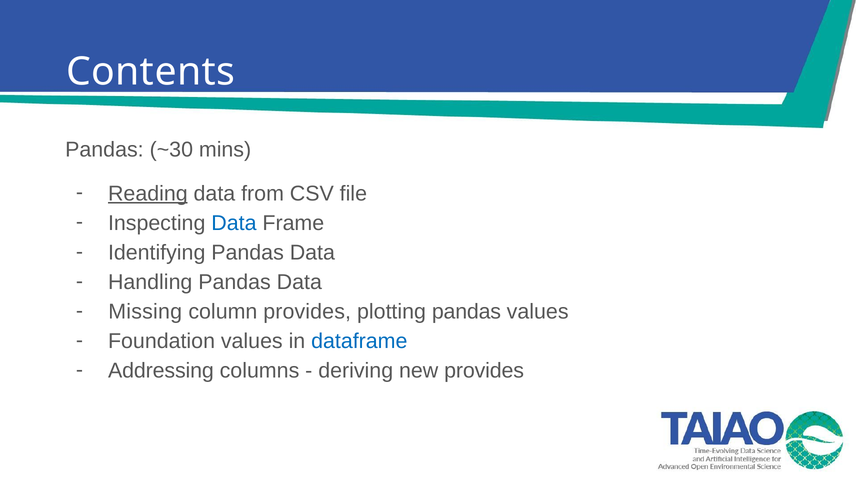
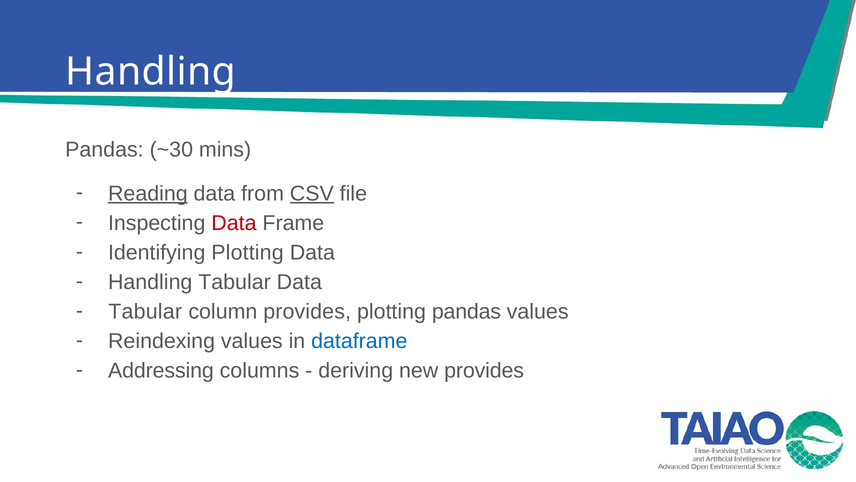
Contents: Contents -> Handling (151, 72)
CSV underline: none -> present (312, 193)
Data colour: blue -> red (234, 223)
Identifying Pandas: Pandas -> Plotting (248, 252)
Handling Pandas: Pandas -> Tabular (235, 282)
Missing: Missing -> Tabular (145, 311)
Foundation: Foundation -> Reindexing (162, 341)
